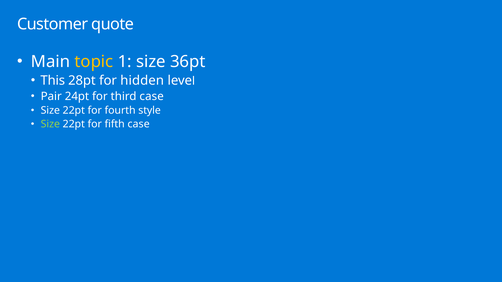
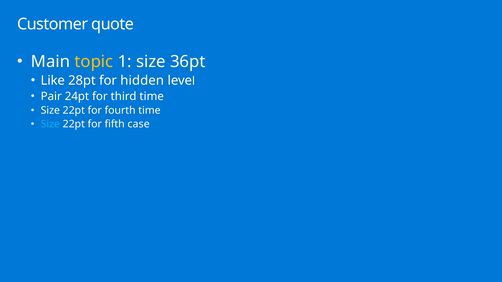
This: This -> Like (53, 81)
third case: case -> time (152, 96)
fourth style: style -> time (149, 111)
Size colour: light green -> light blue (50, 124)
